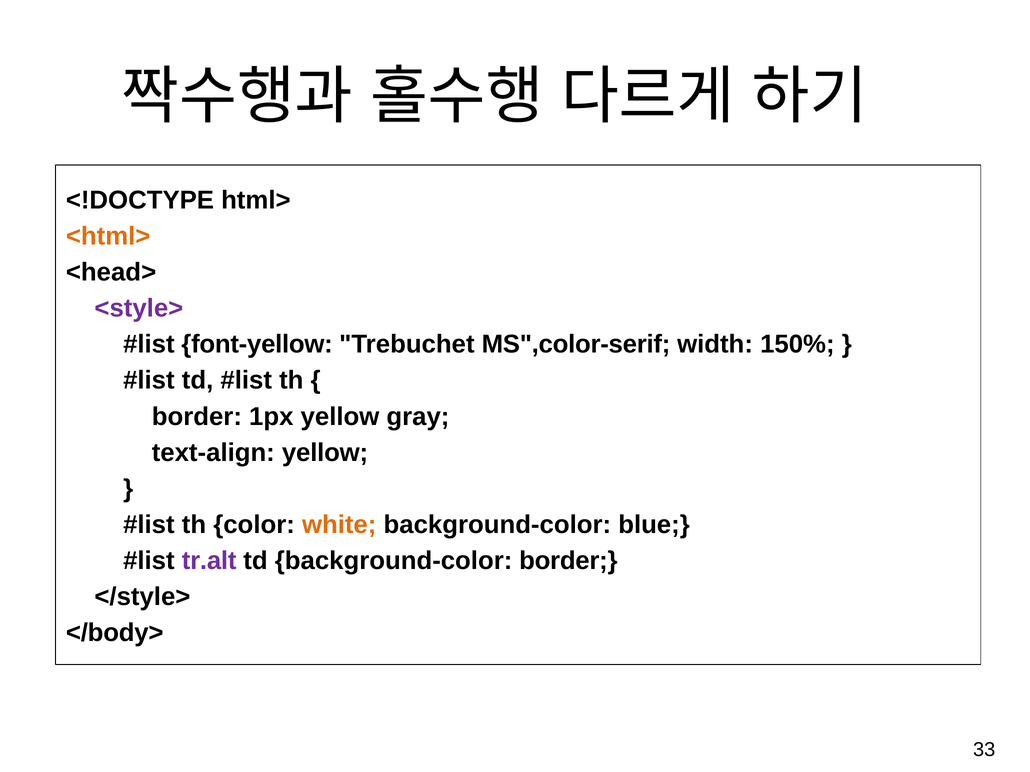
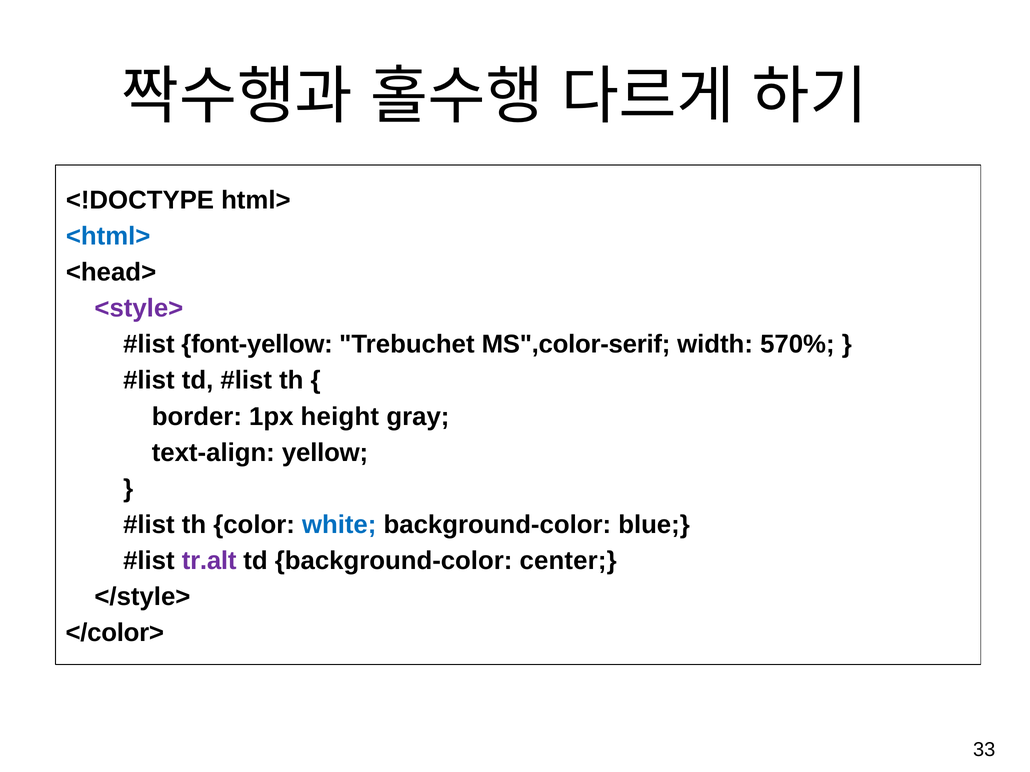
<html> colour: orange -> blue (108, 236)
150%: 150% -> 570% (797, 345)
1px yellow: yellow -> height (340, 417)
white colour: orange -> blue (339, 525)
background-color border: border -> center (568, 561)
</body>: </body> -> </color> (115, 633)
